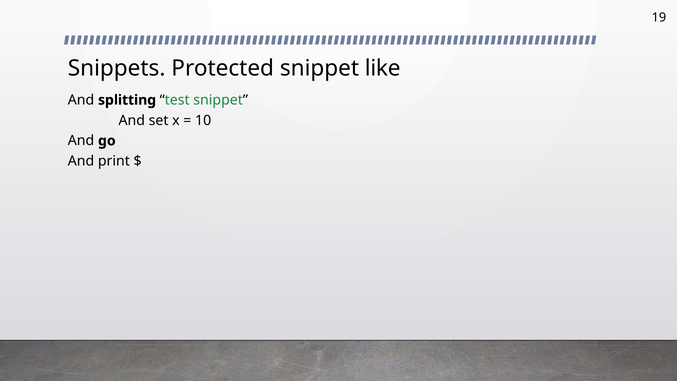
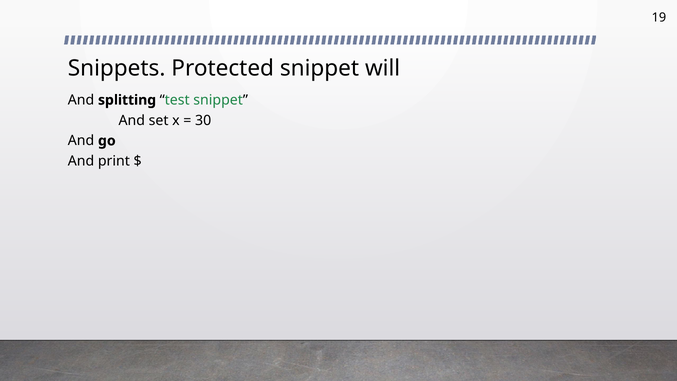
like: like -> will (383, 68)
10: 10 -> 30 (203, 120)
